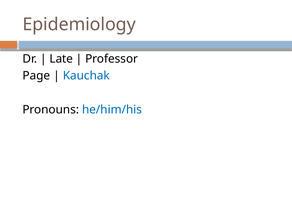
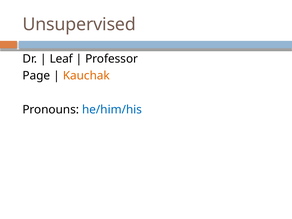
Epidemiology: Epidemiology -> Unsupervised (79, 24)
Late: Late -> Leaf (61, 59)
Kauchak colour: blue -> orange (86, 76)
